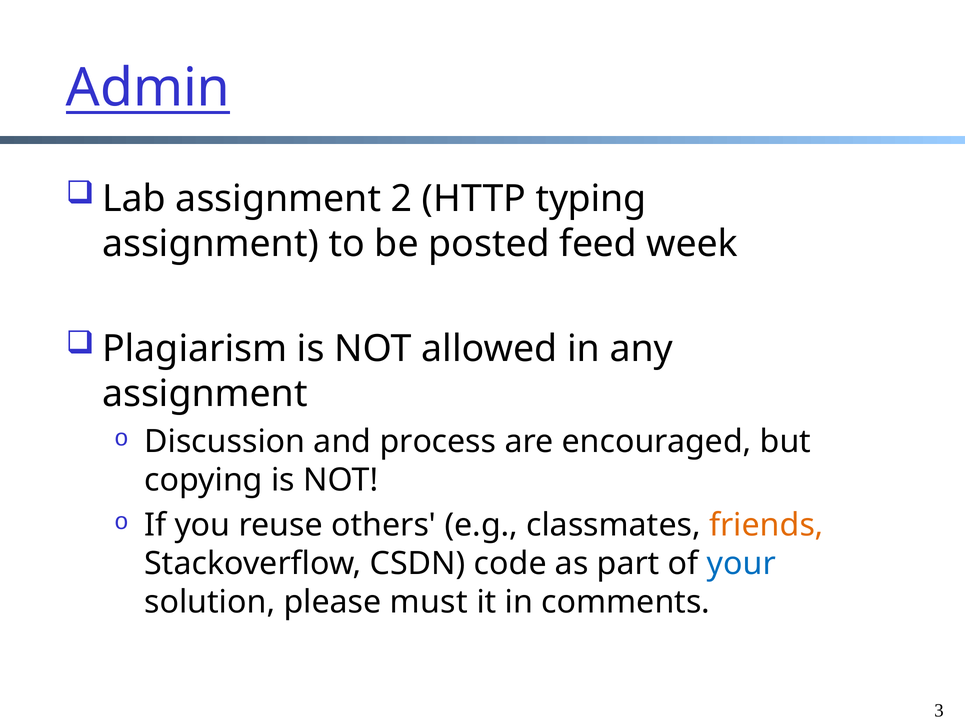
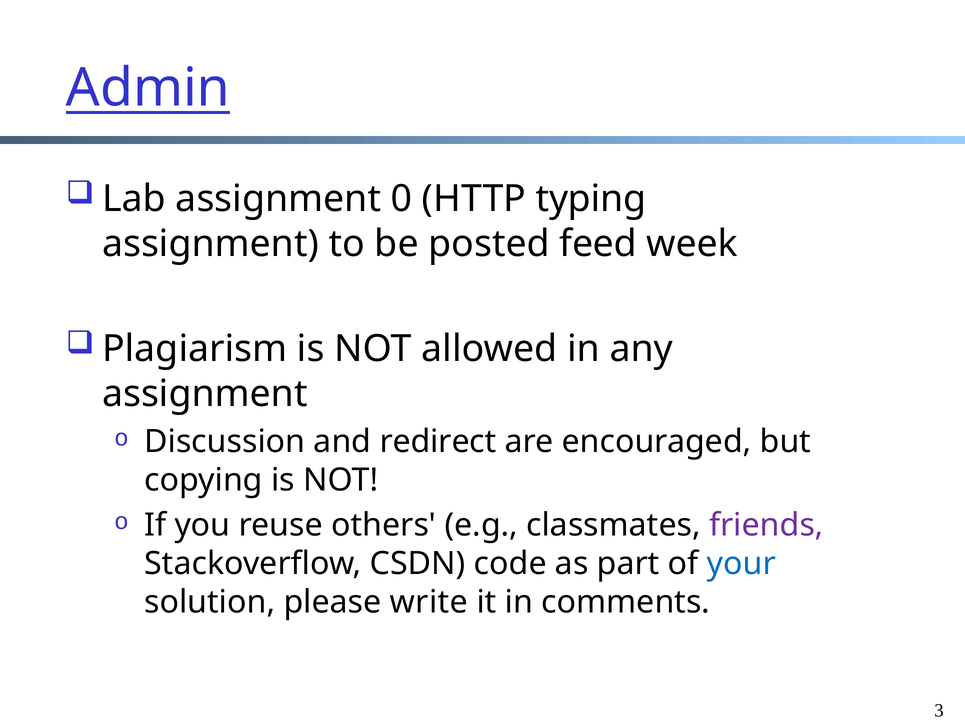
2: 2 -> 0 (401, 199)
process: process -> redirect (438, 442)
friends colour: orange -> purple (766, 526)
must: must -> write (429, 603)
